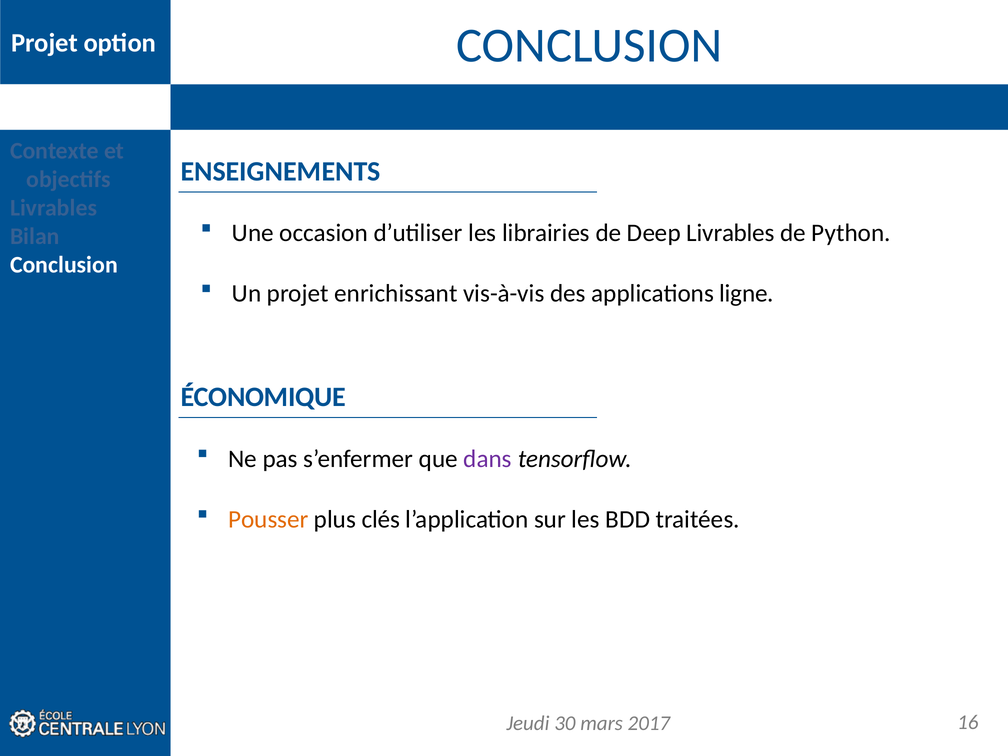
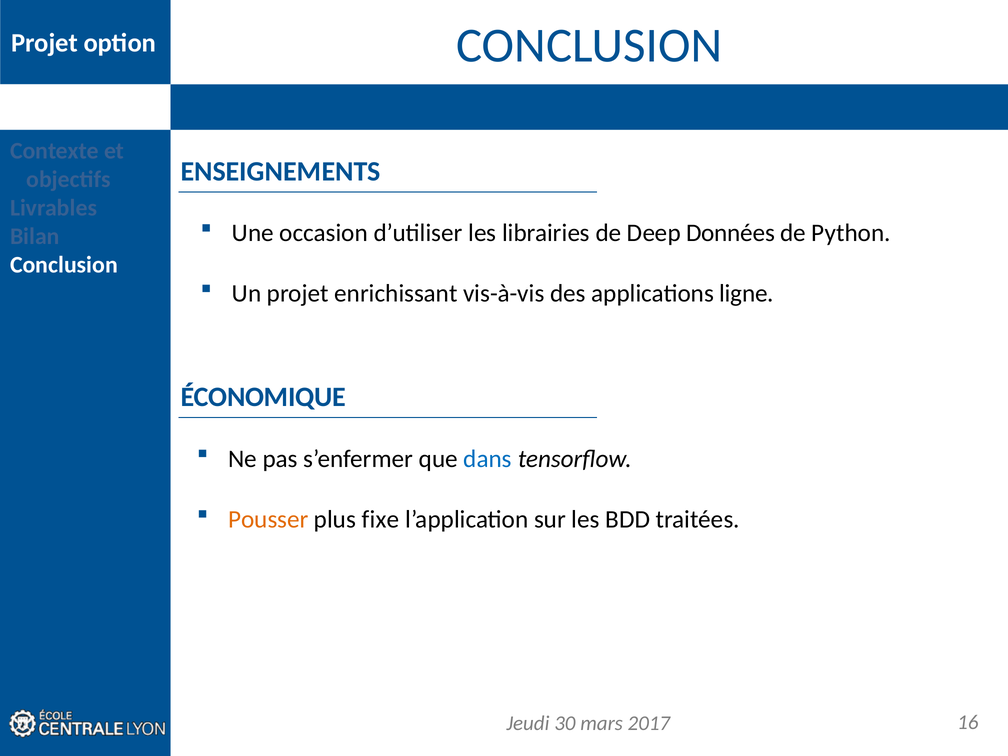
Deep Livrables: Livrables -> Données (731, 233)
dans colour: purple -> blue (488, 459)
clés: clés -> fixe (381, 519)
